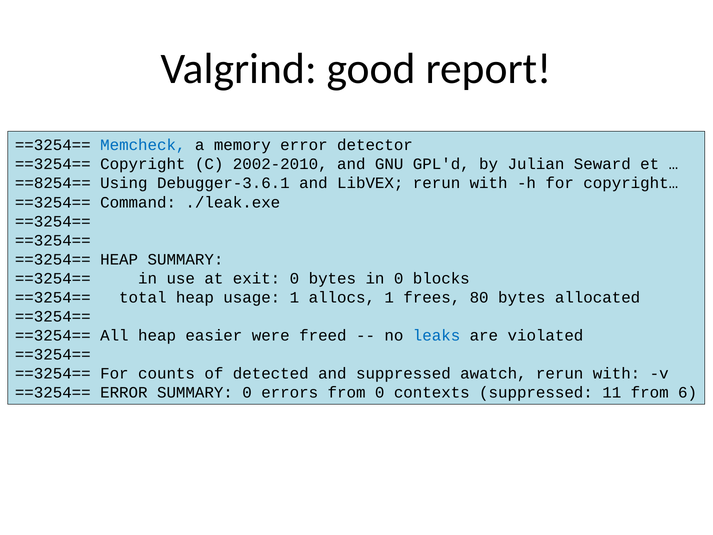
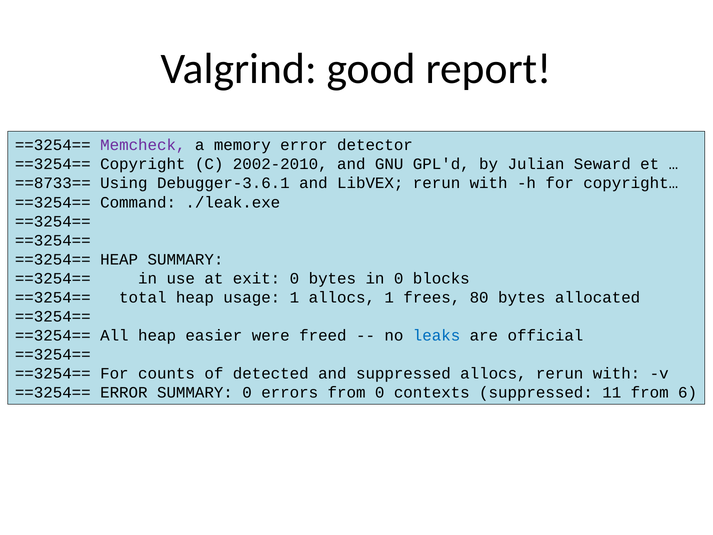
Memcheck colour: blue -> purple (143, 145)
==8254==: ==8254== -> ==8733== (53, 183)
violated: violated -> official (545, 335)
suppressed awatch: awatch -> allocs (493, 373)
